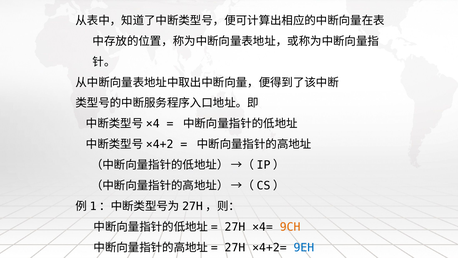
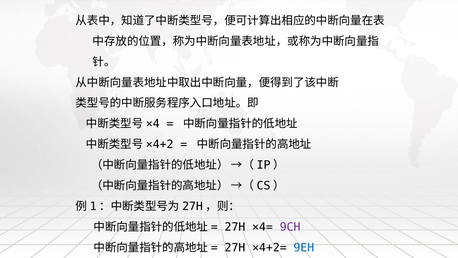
9CH colour: orange -> purple (290, 227)
